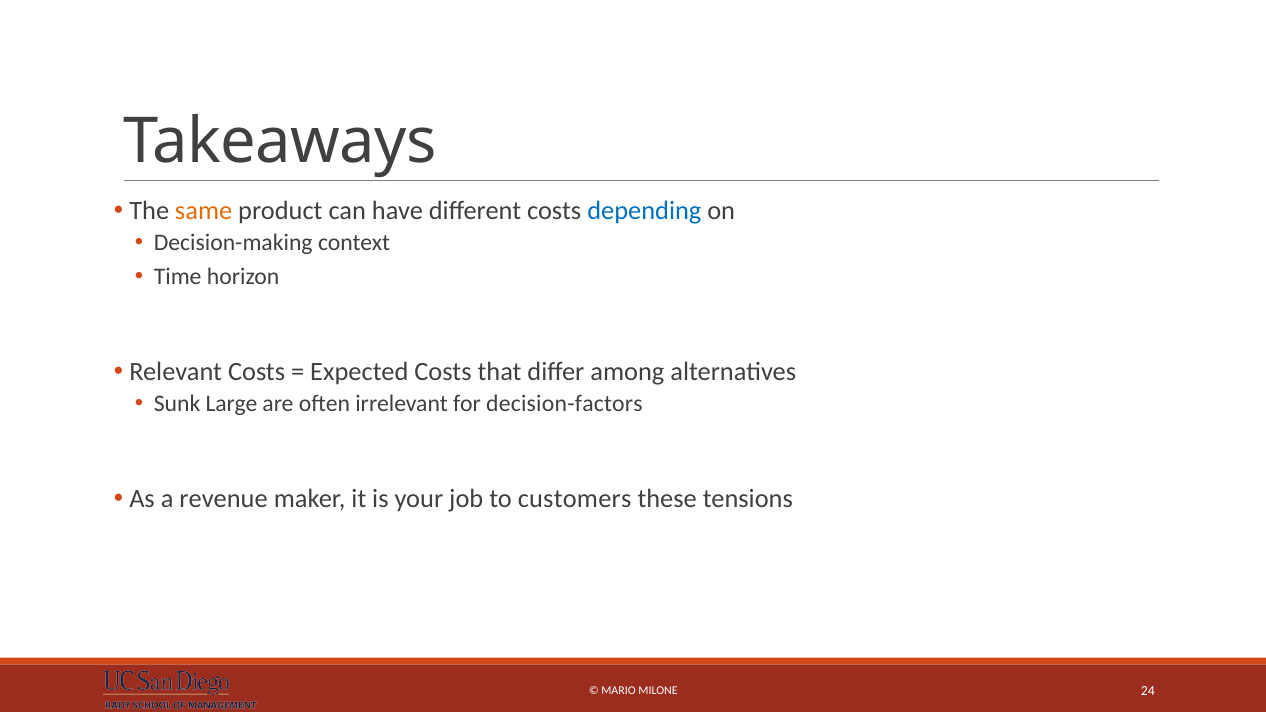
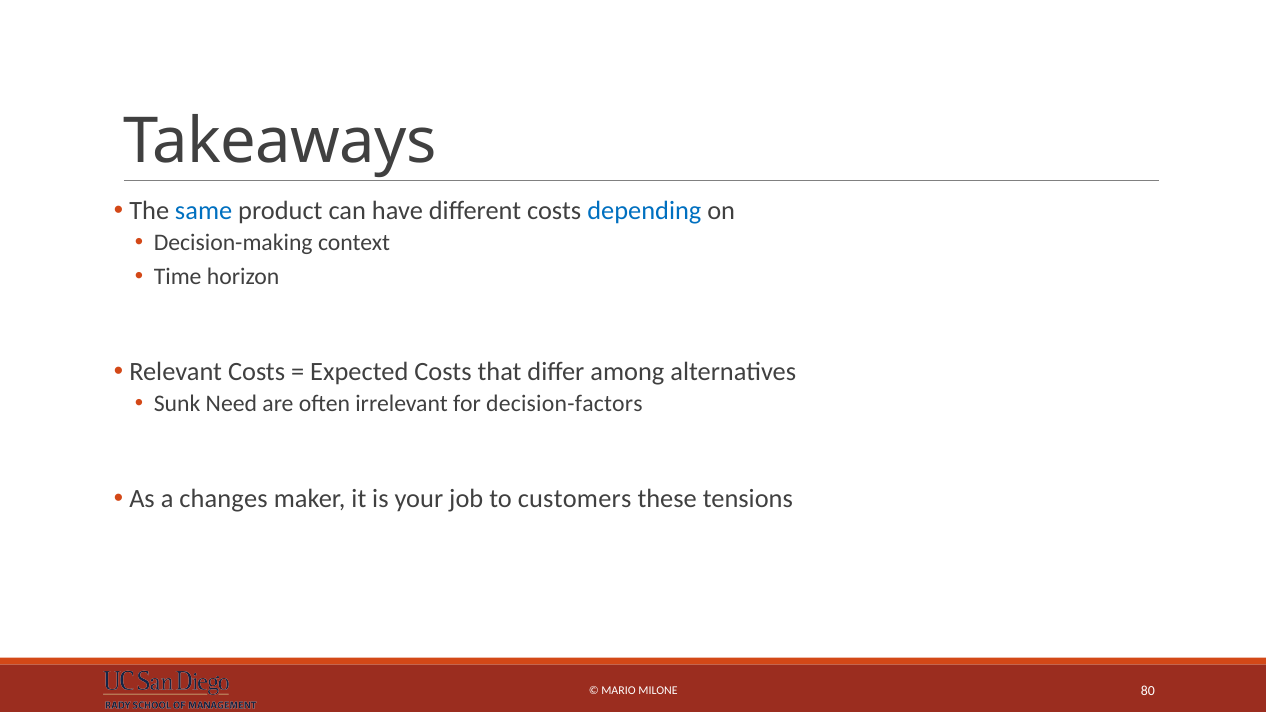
same colour: orange -> blue (204, 210)
Large: Large -> Need (231, 404)
revenue: revenue -> changes (224, 499)
24: 24 -> 80 (1148, 691)
